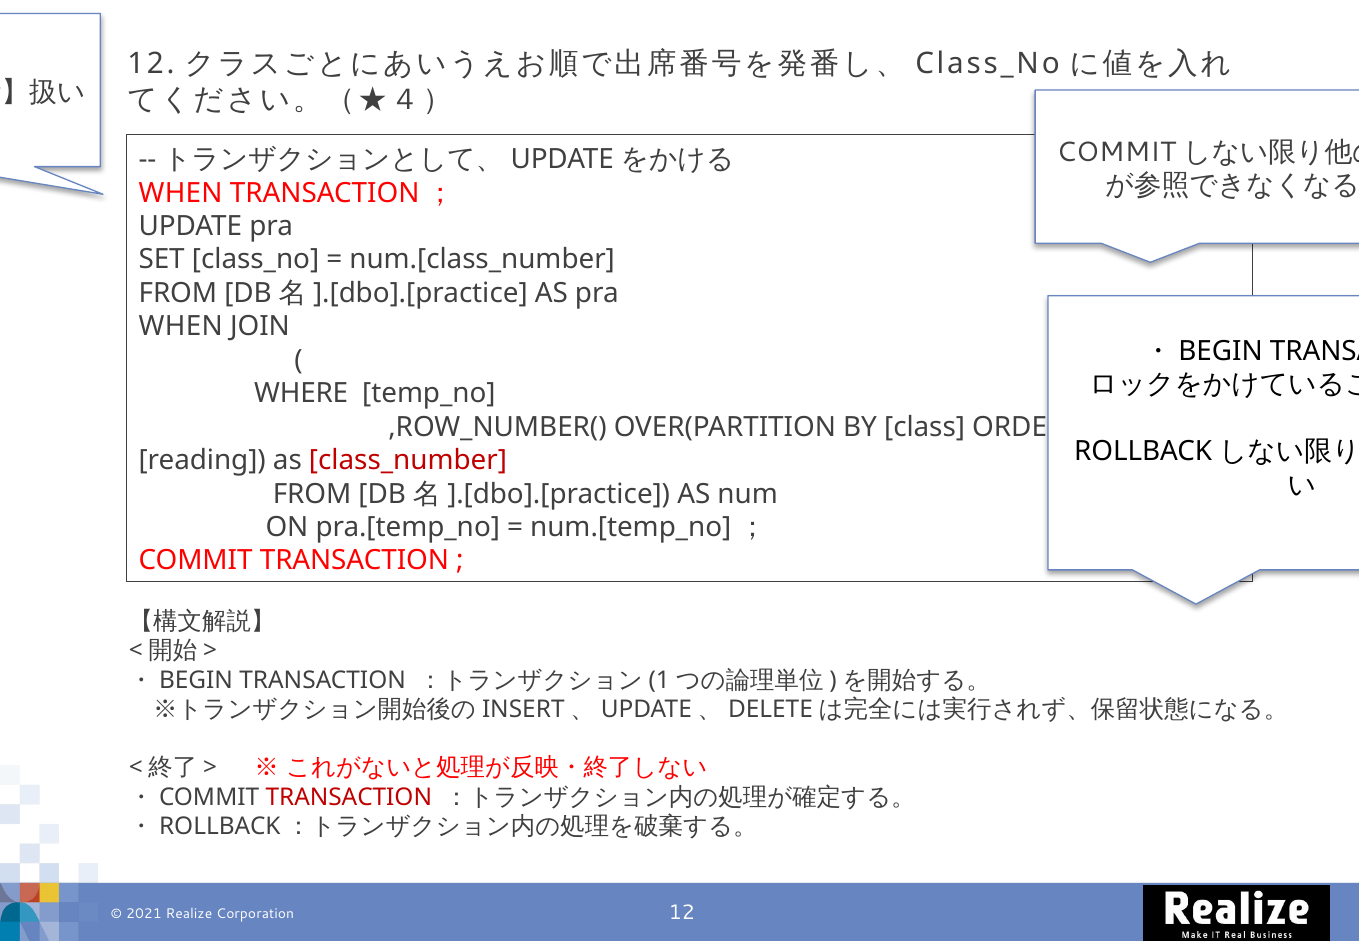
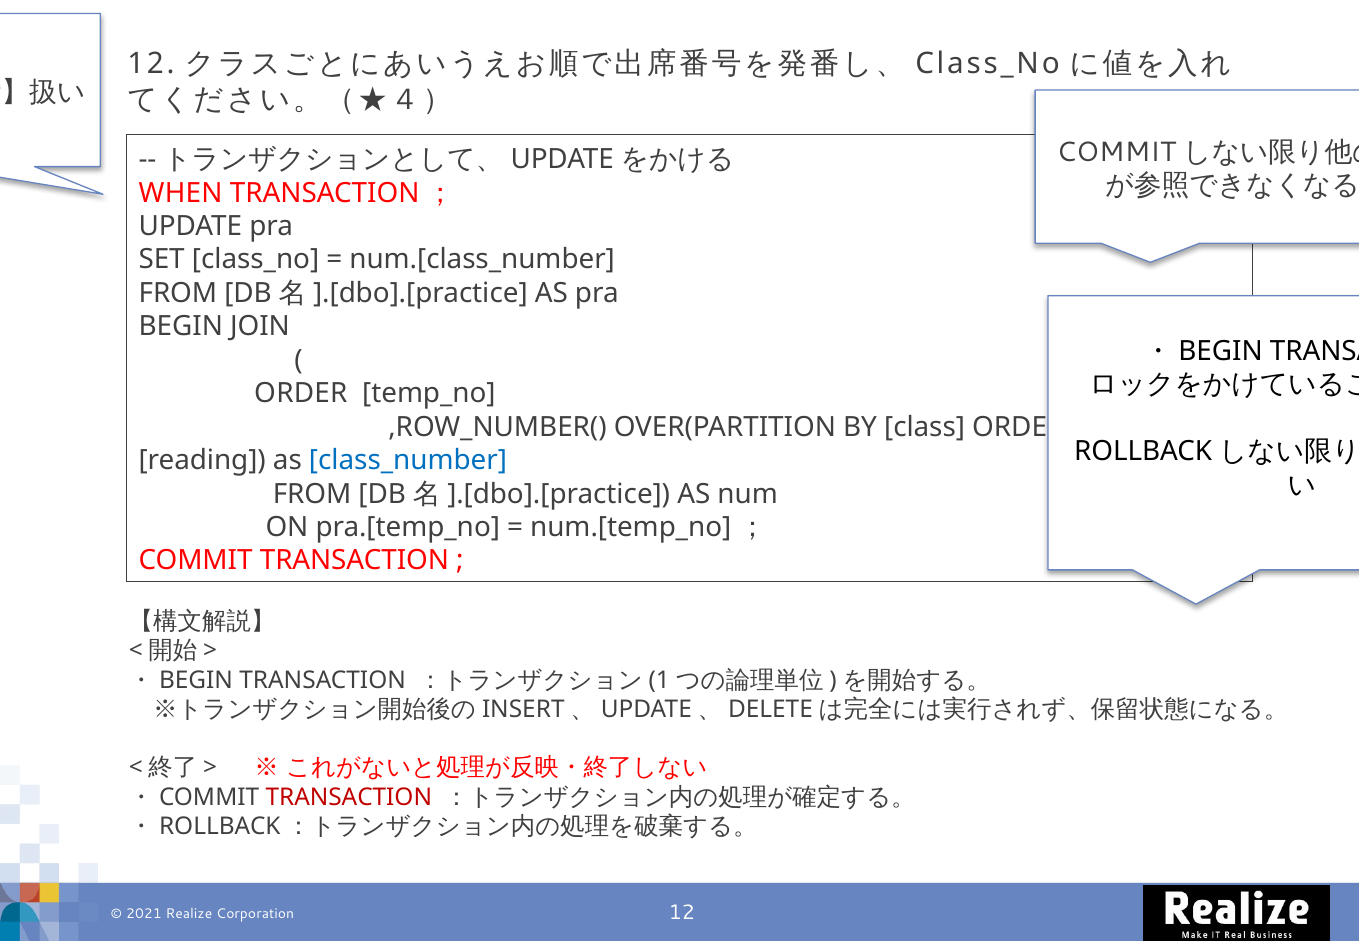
WHEN: WHEN -> BEGIN (181, 327)
WHERE: WHERE -> ORDER (301, 393)
class_number colour: red -> blue (408, 460)
